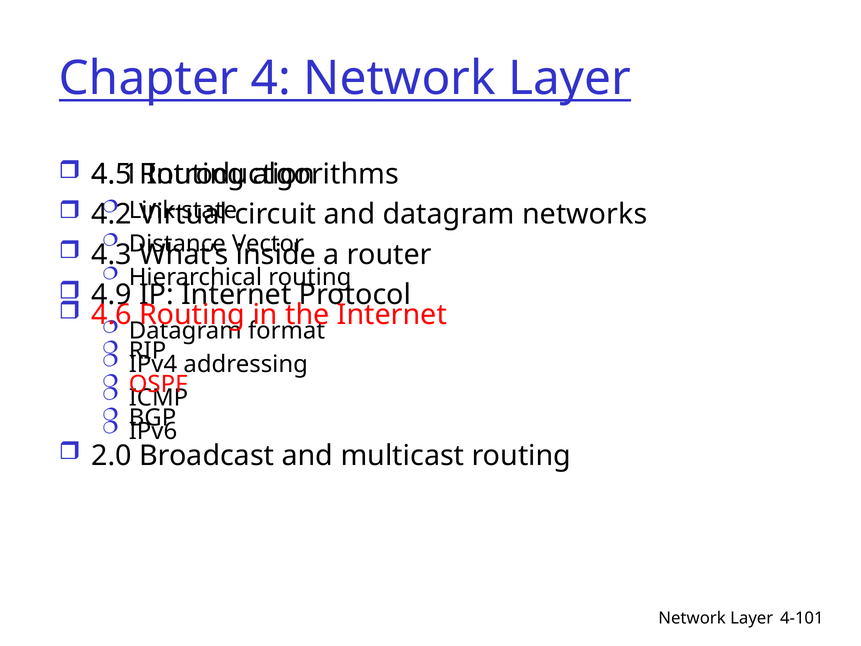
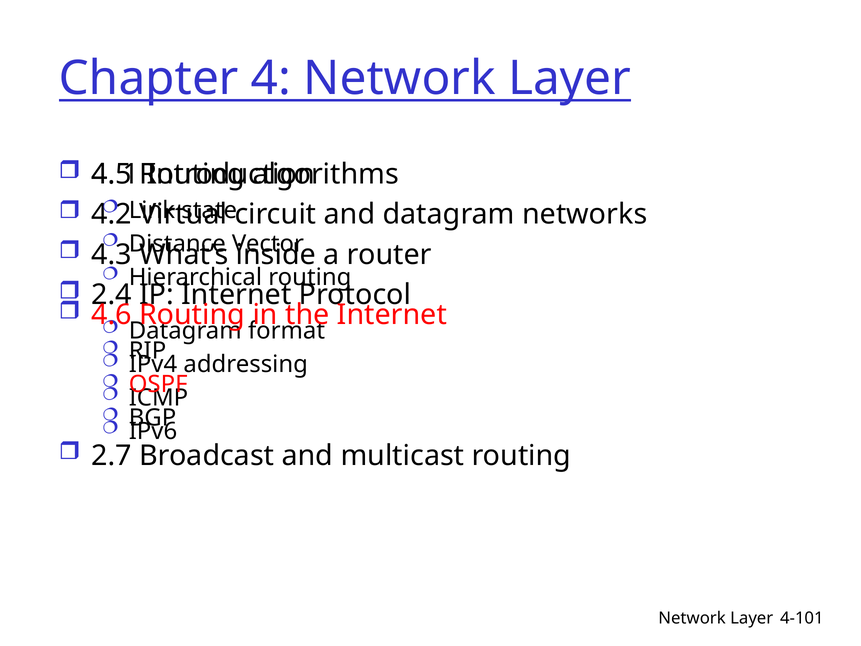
4.9: 4.9 -> 2.4 (111, 295)
2.0: 2.0 -> 2.7 (111, 455)
